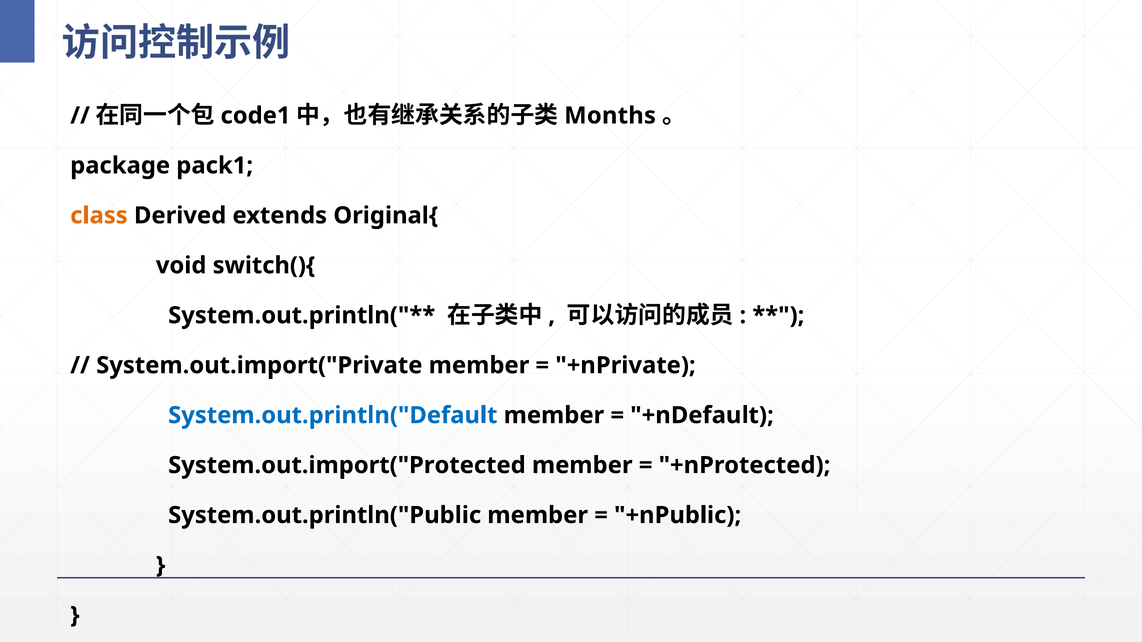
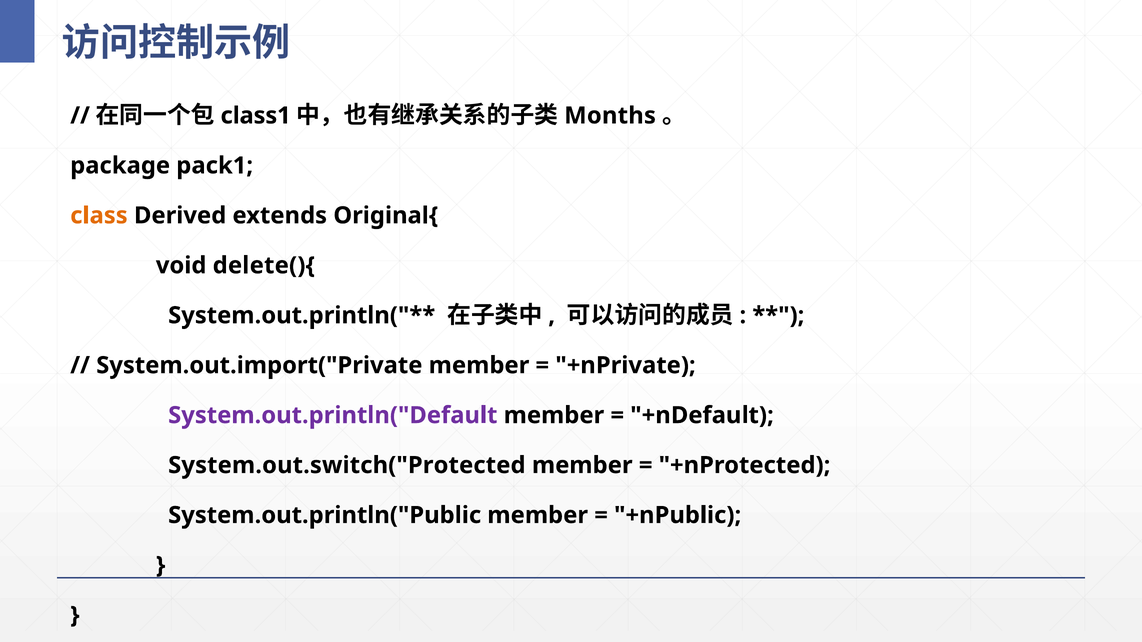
code1: code1 -> class1 (256, 116)
switch(){: switch(){ -> delete(){ (264, 266)
System.out.println("Default colour: blue -> purple (333, 416)
System.out.import("Protected: System.out.import("Protected -> System.out.switch("Protected (347, 466)
